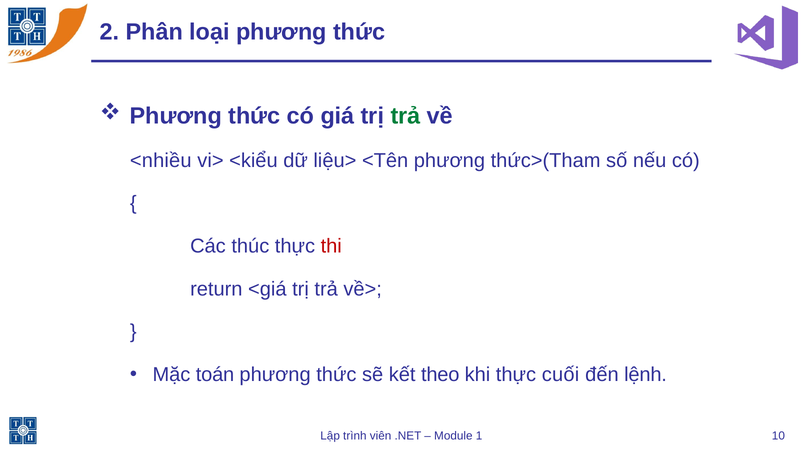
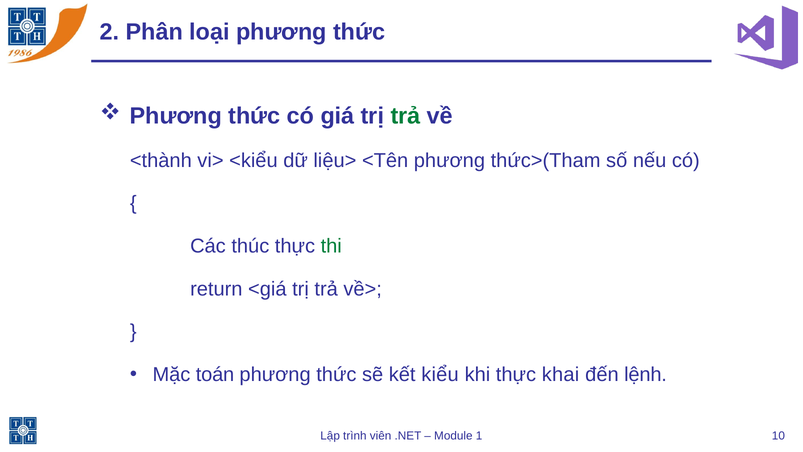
<nhiều: <nhiều -> <thành (161, 160)
thi colour: red -> green (331, 246)
theo: theo -> kiểu (440, 374)
cuối: cuối -> khai (561, 374)
